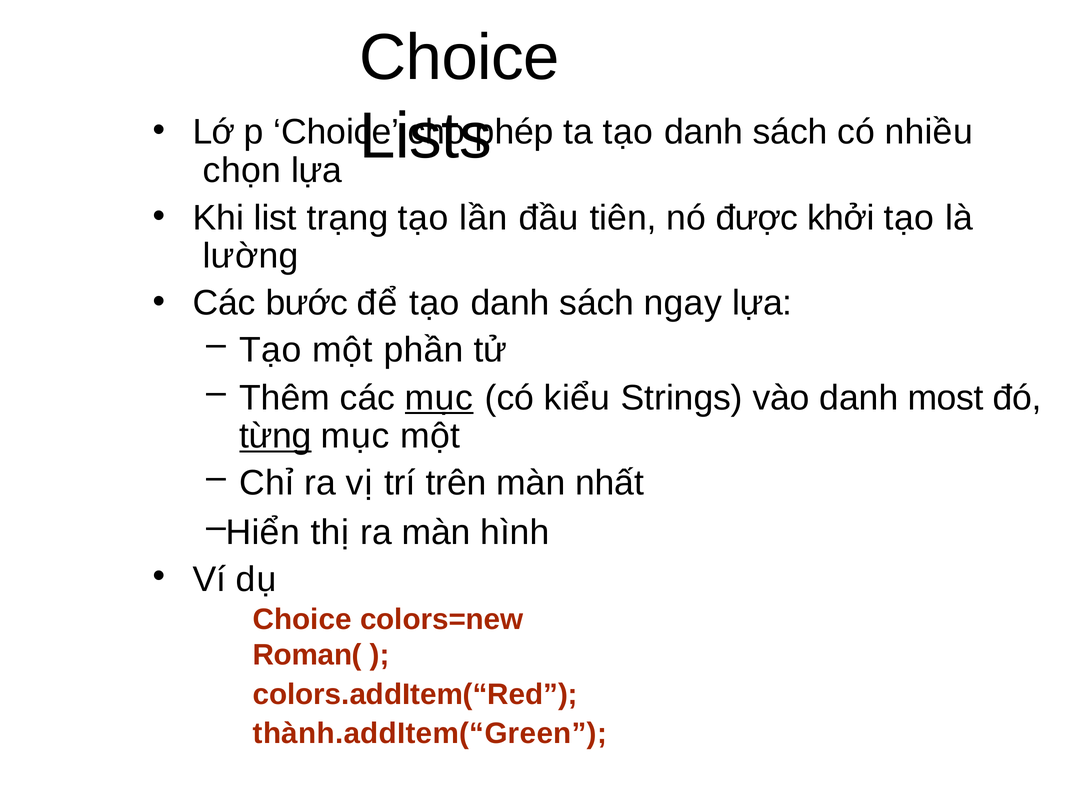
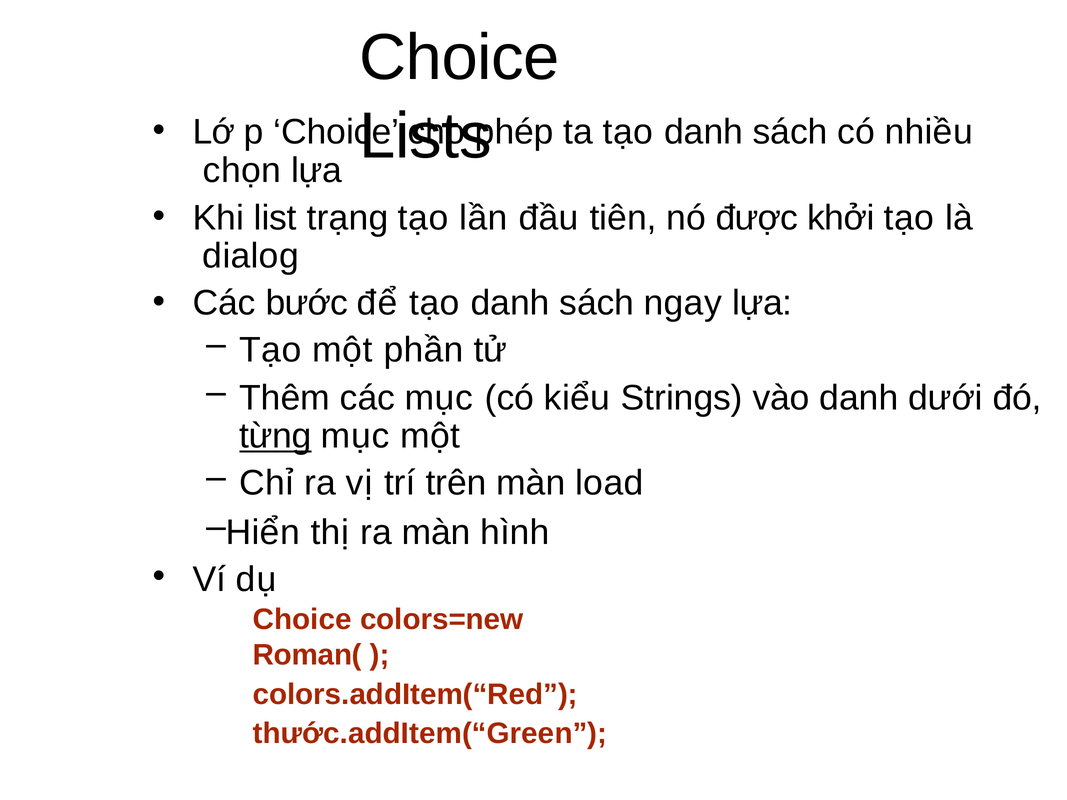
lường: lường -> dialog (251, 256)
mục underline: present -> none (439, 398)
most: most -> dưới (945, 398)
nhất: nhất -> load (609, 483)
thành.addItem(“Green: thành.addItem(“Green -> thước.addItem(“Green (430, 734)
